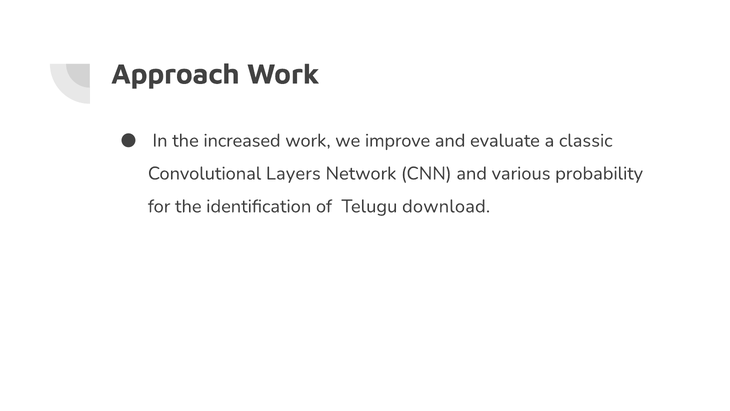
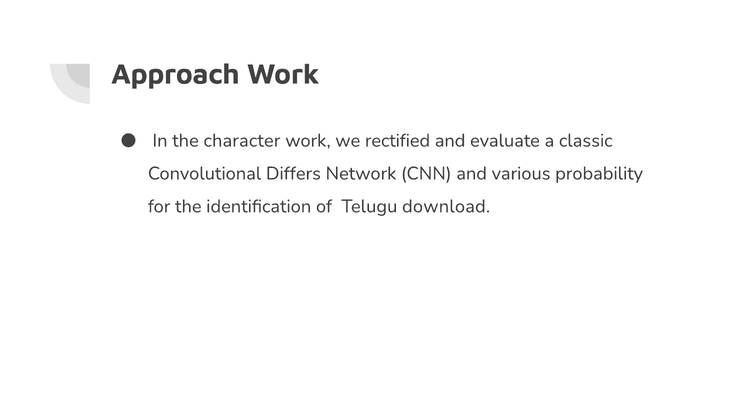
increased: increased -> character (242, 140)
improve: improve -> rectified (398, 140)
Layers: Layers -> Differs (293, 173)
